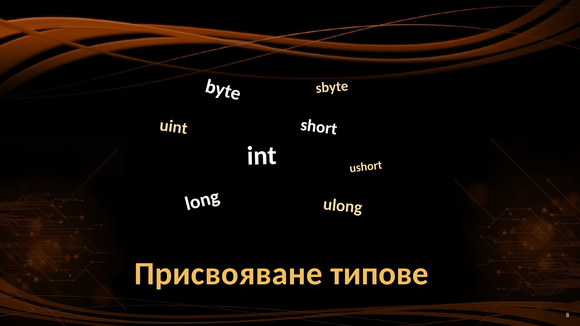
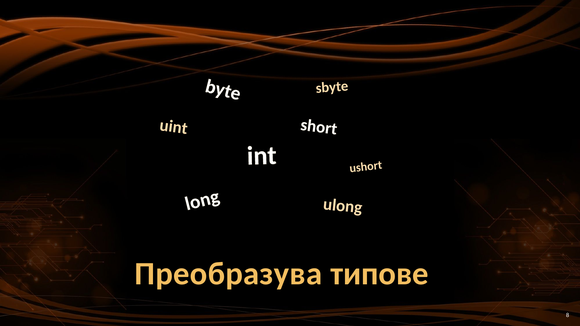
Присвояване: Присвояване -> Преобразува (228, 274)
